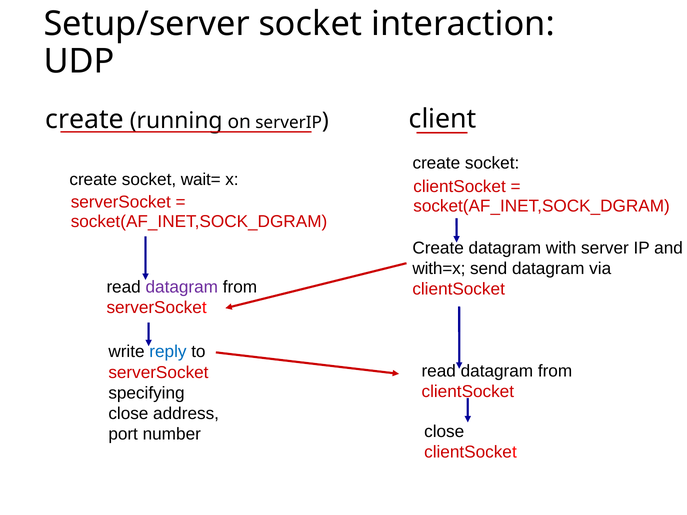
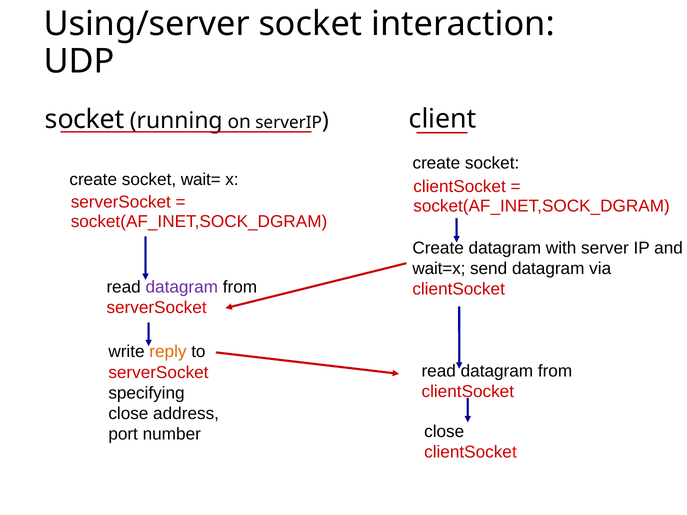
Setup/server: Setup/server -> Using/server (147, 24)
create: create -> socket (85, 120)
with=x: with=x -> wait=x (439, 269)
reply colour: blue -> orange (168, 352)
